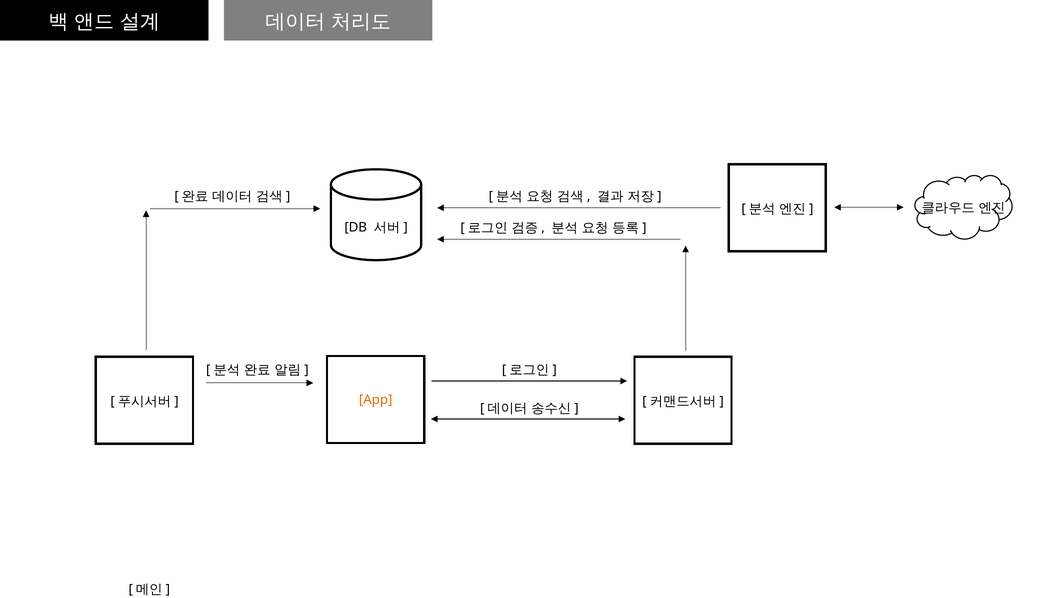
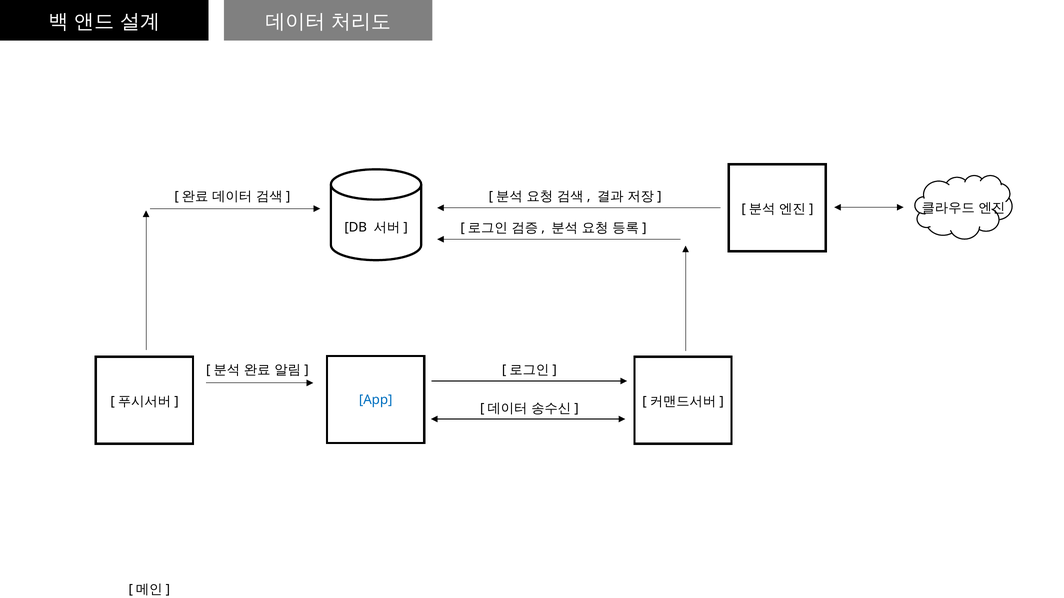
App colour: orange -> blue (376, 400)
